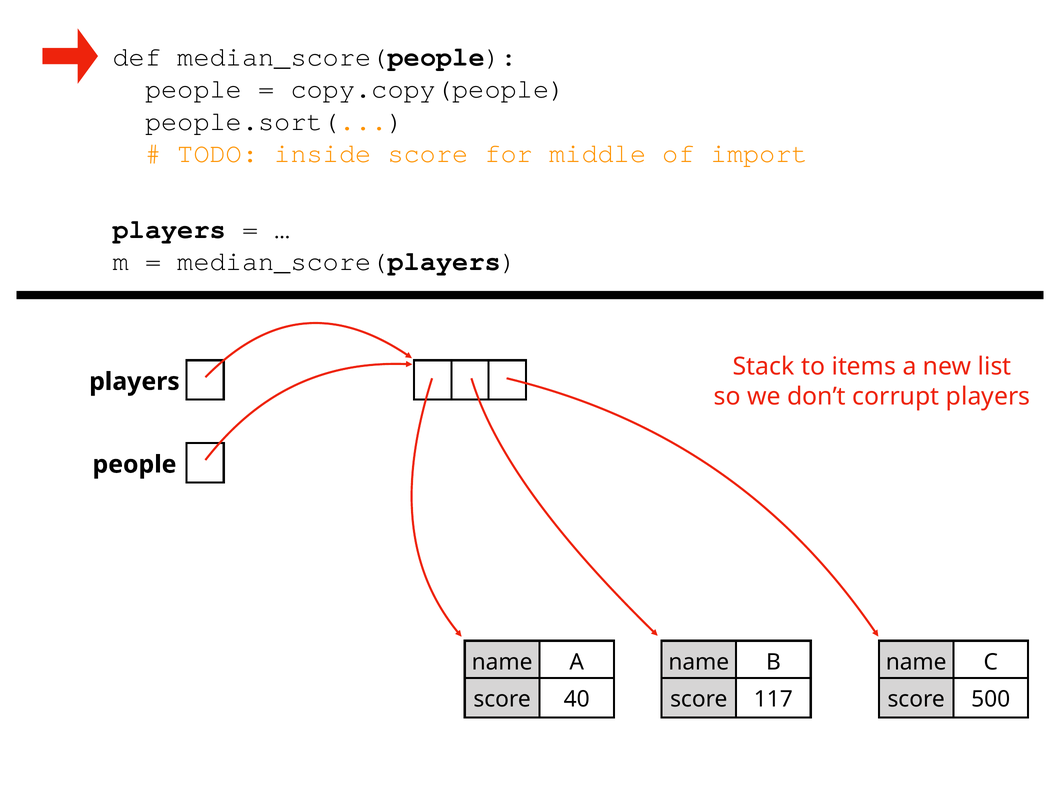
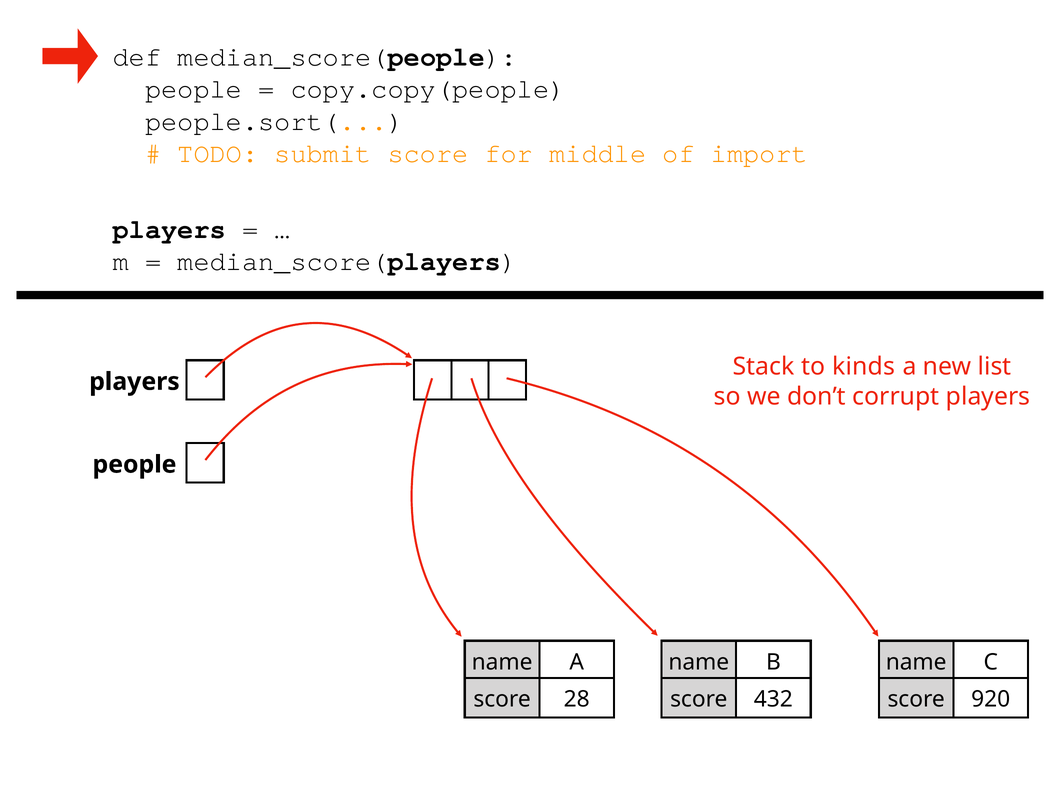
inside: inside -> submit (323, 154)
items: items -> kinds (864, 367)
40: 40 -> 28 (577, 699)
117: 117 -> 432 (773, 699)
500: 500 -> 920 (991, 699)
